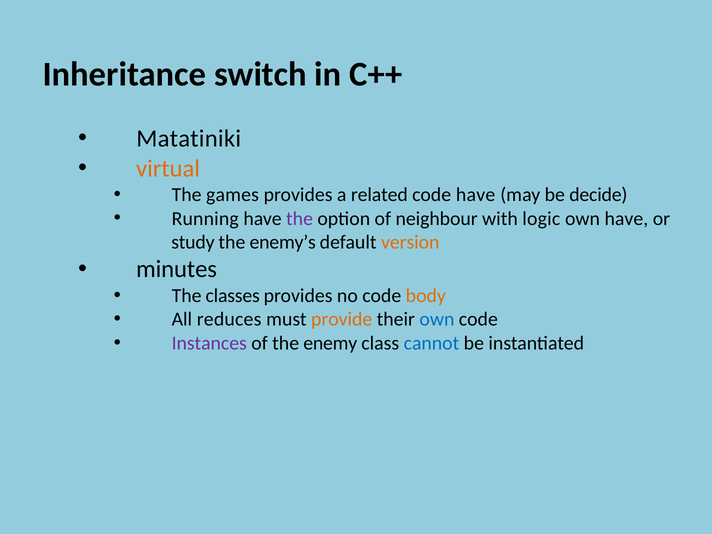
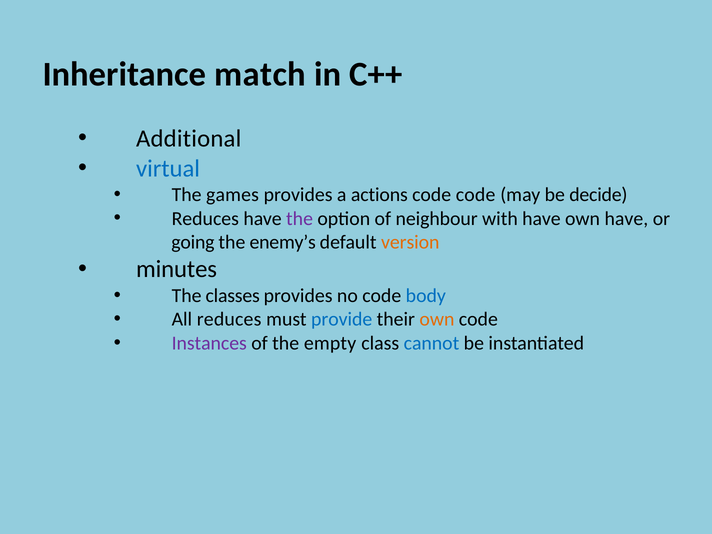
switch: switch -> match (260, 74)
Matatiniki: Matatiniki -> Additional (189, 139)
virtual colour: orange -> blue (168, 168)
related: related -> actions (379, 195)
code have: have -> code (476, 195)
Running: Running -> Reduces (205, 218)
with logic: logic -> have (541, 218)
study: study -> going (193, 242)
body colour: orange -> blue (426, 296)
provide colour: orange -> blue (342, 319)
own colour: blue -> orange (437, 319)
enemy: enemy -> empty (330, 343)
